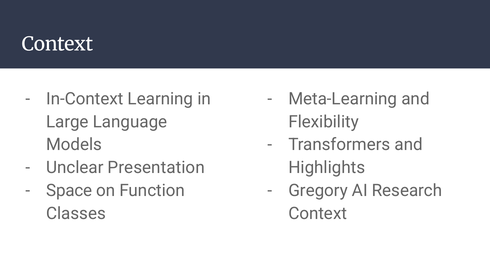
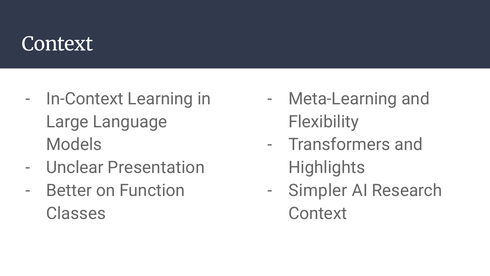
Space: Space -> Better (69, 190)
Gregory: Gregory -> Simpler (318, 190)
